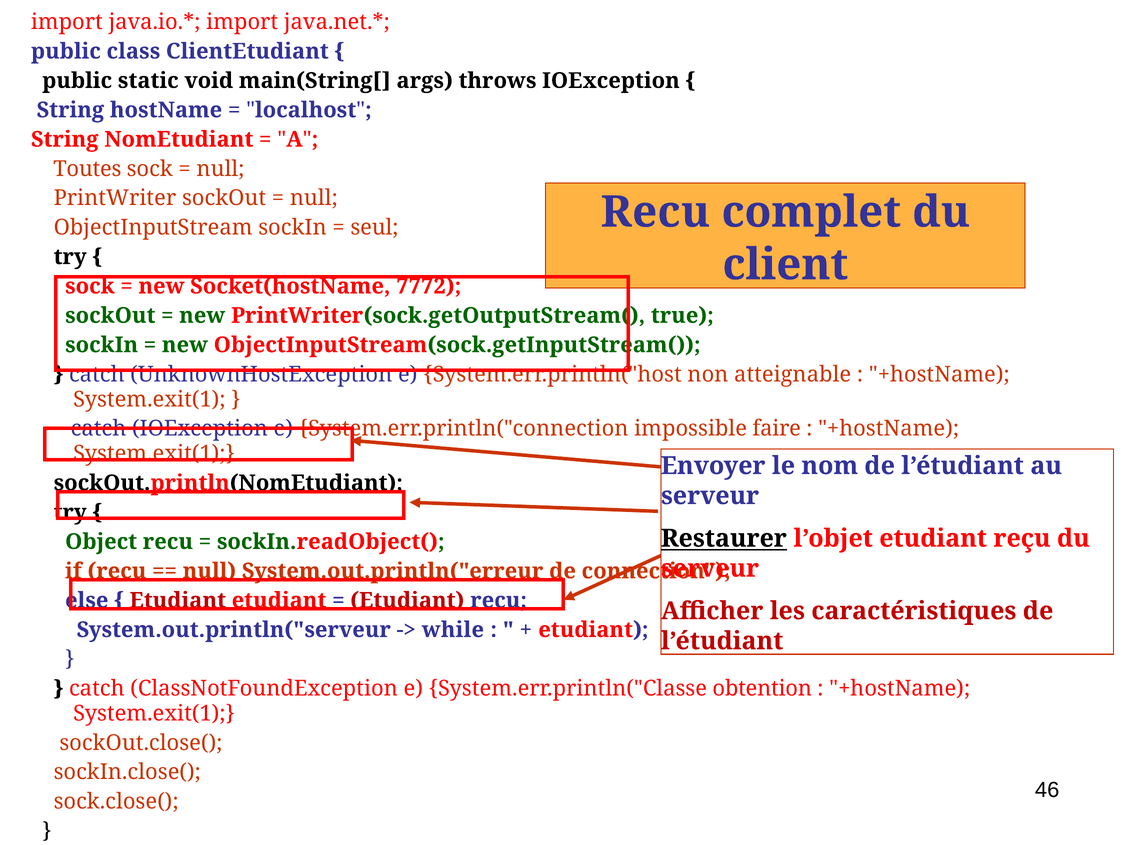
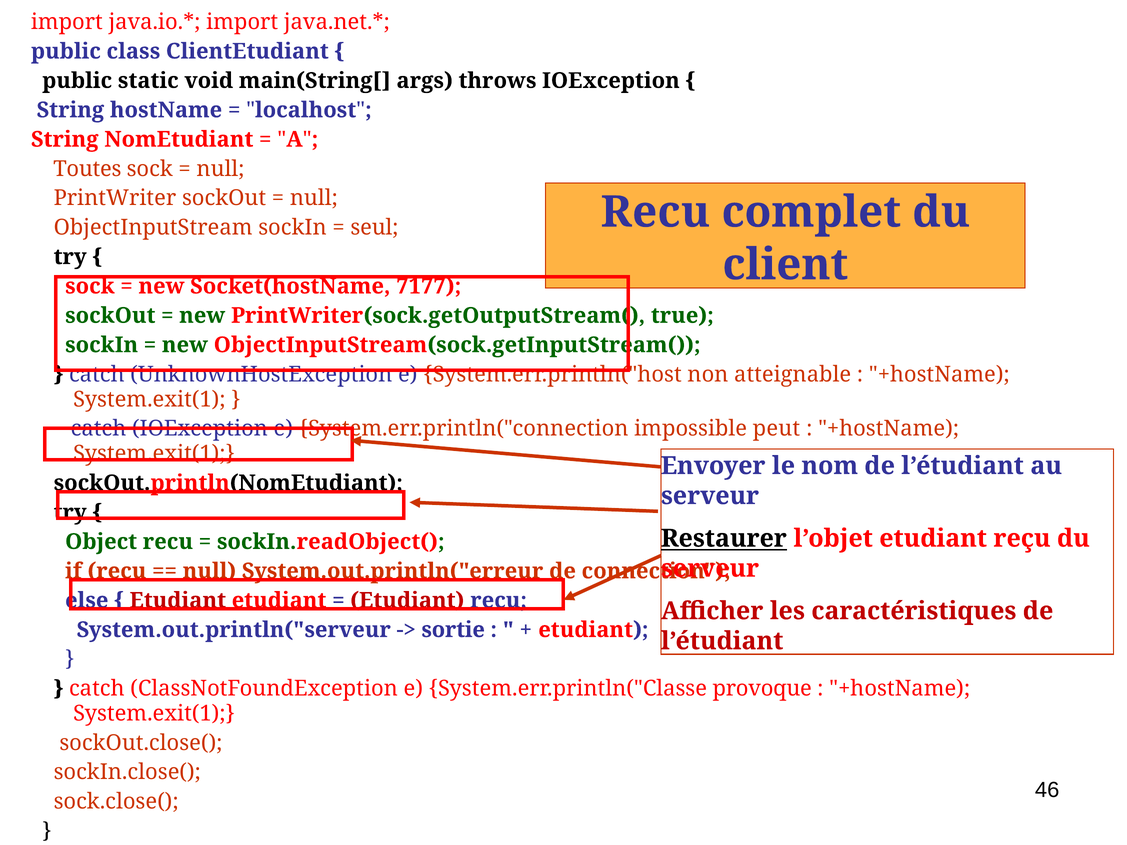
7772: 7772 -> 7177 (429, 286)
faire: faire -> peut (776, 429)
while: while -> sortie (453, 630)
obtention: obtention -> provoque (762, 689)
